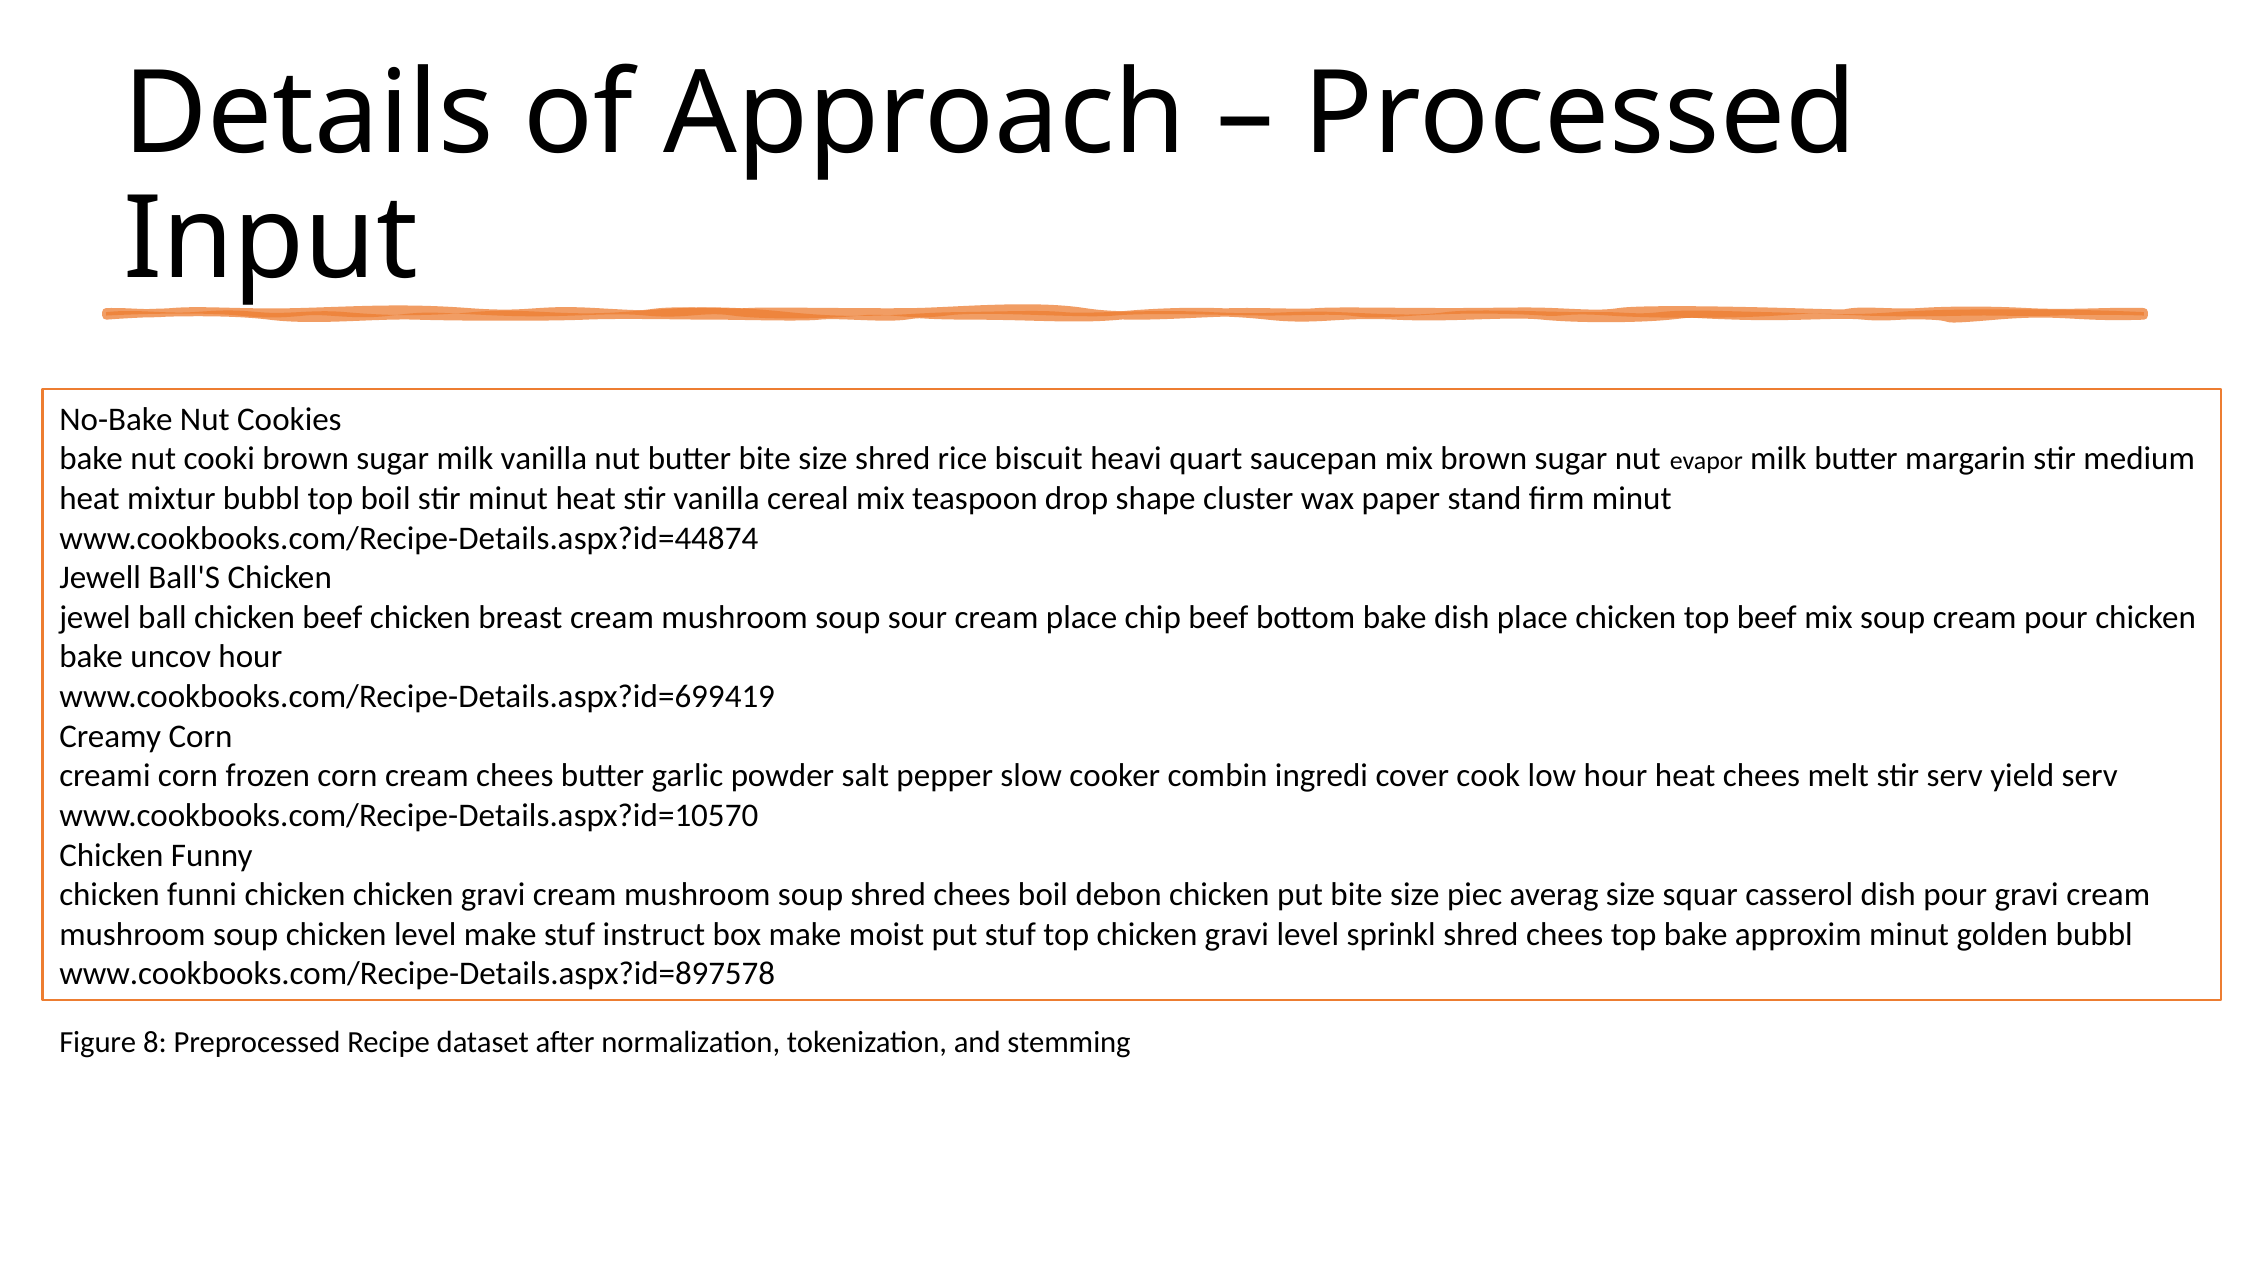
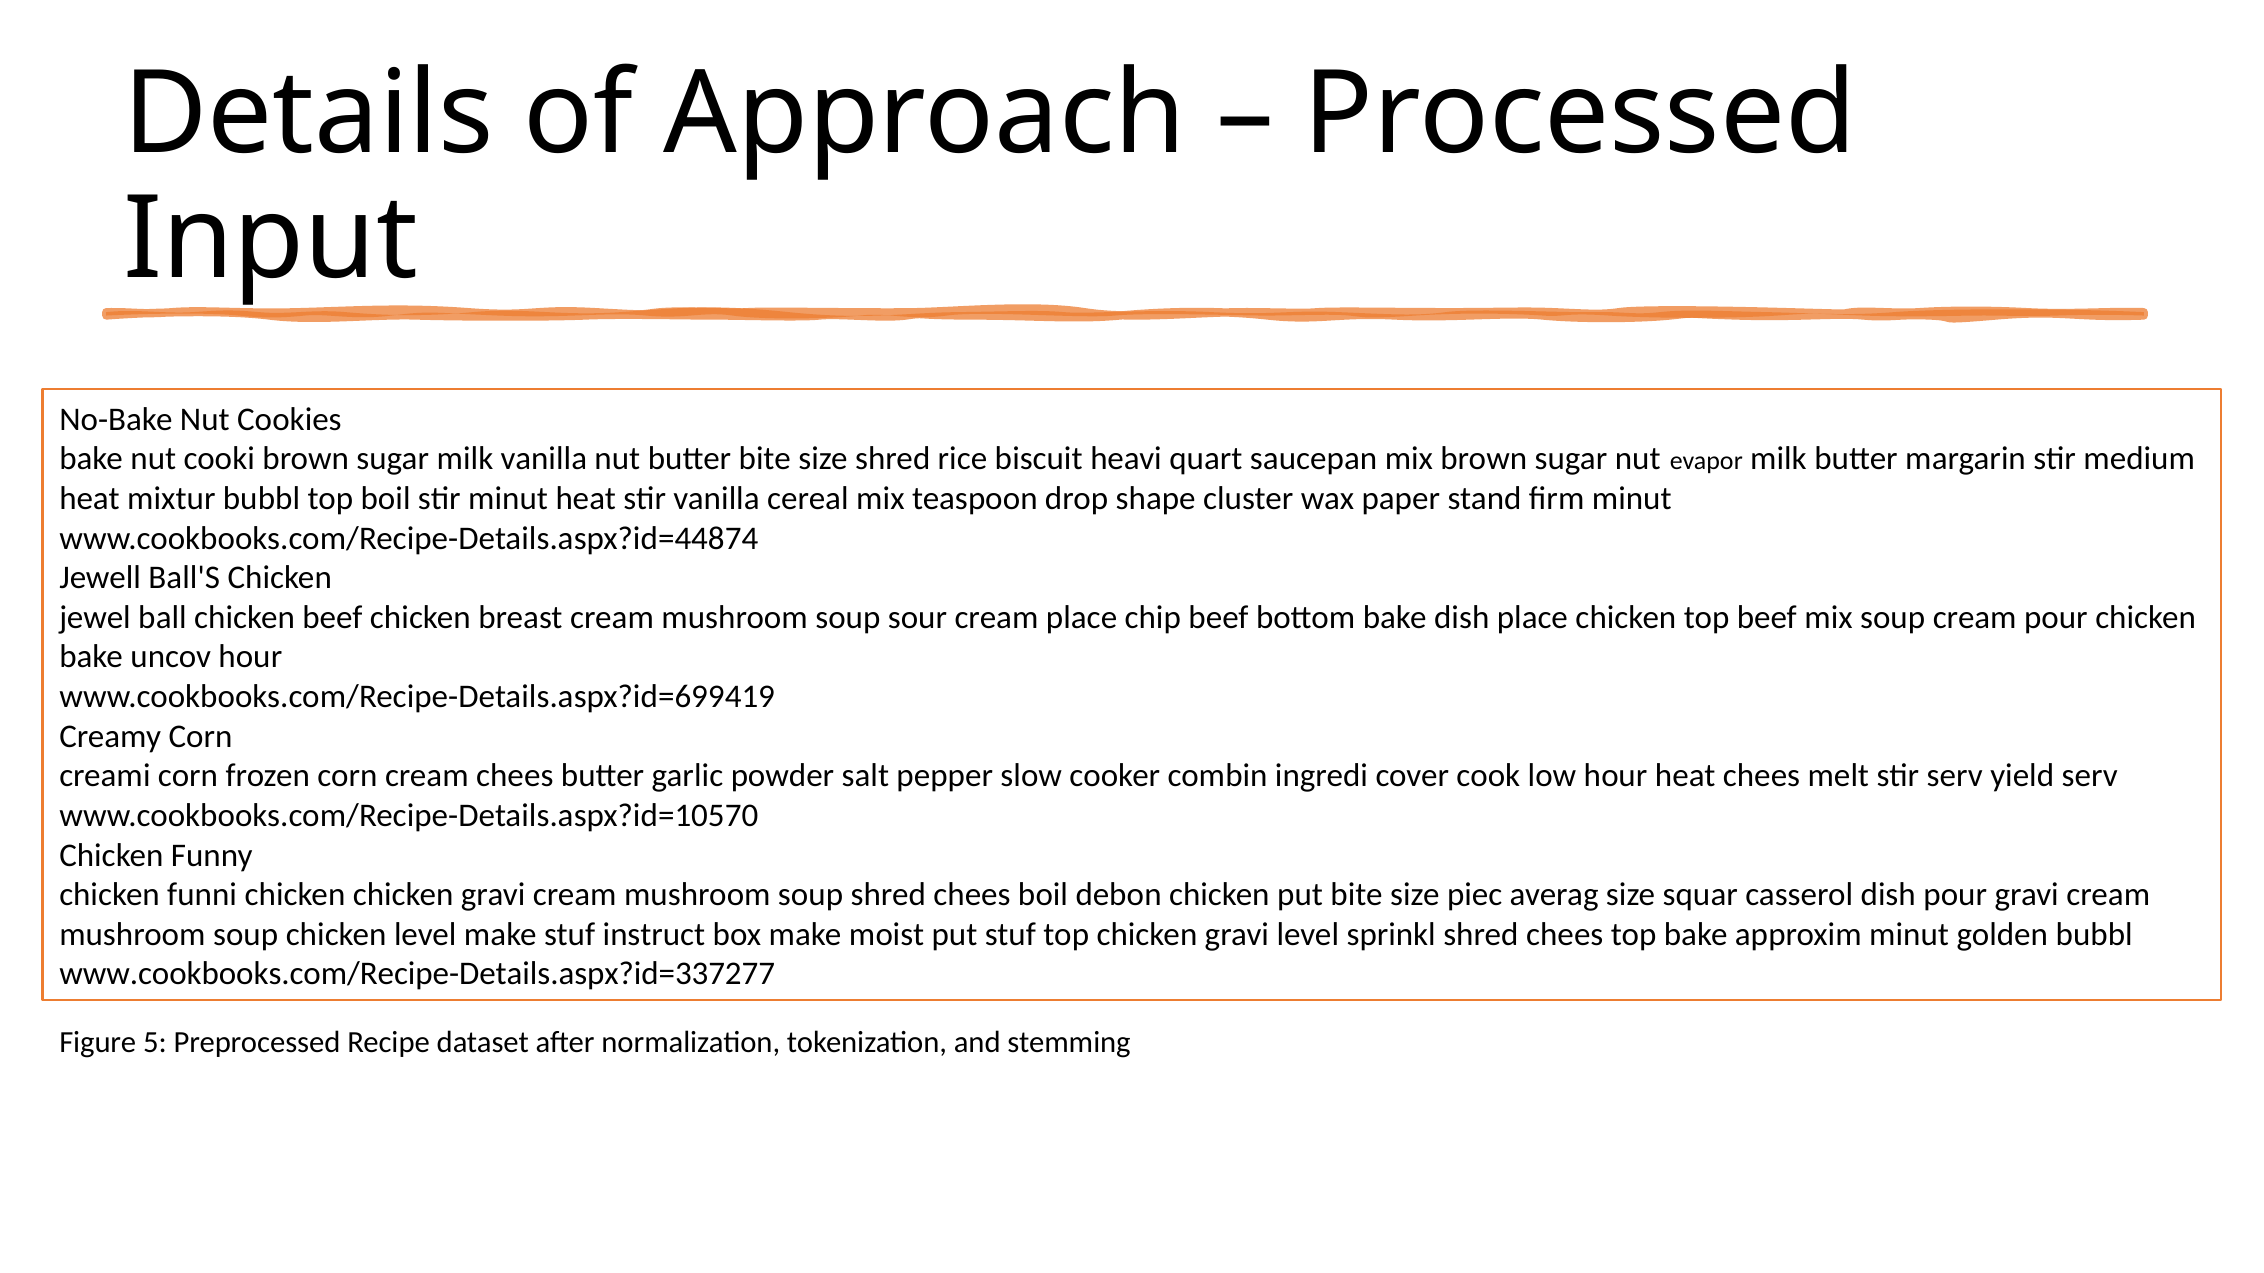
www.cookbooks.com/Recipe-Details.aspx?id=897578: www.cookbooks.com/Recipe-Details.aspx?id=897578 -> www.cookbooks.com/Recipe-Details.aspx?id=337277 (417, 974)
8: 8 -> 5 (155, 1043)
